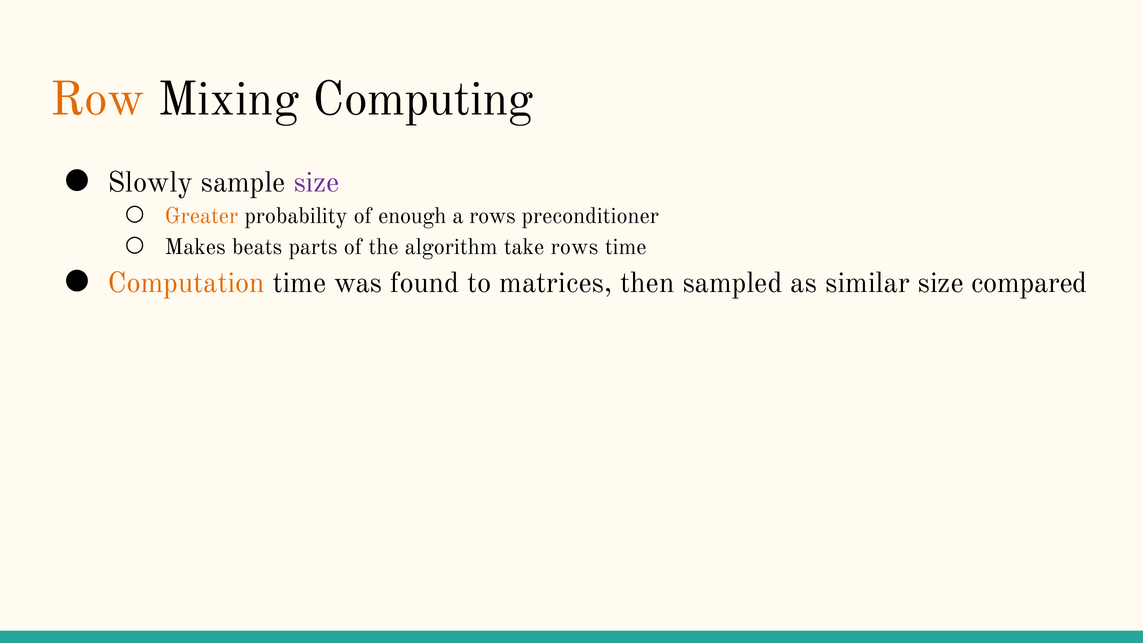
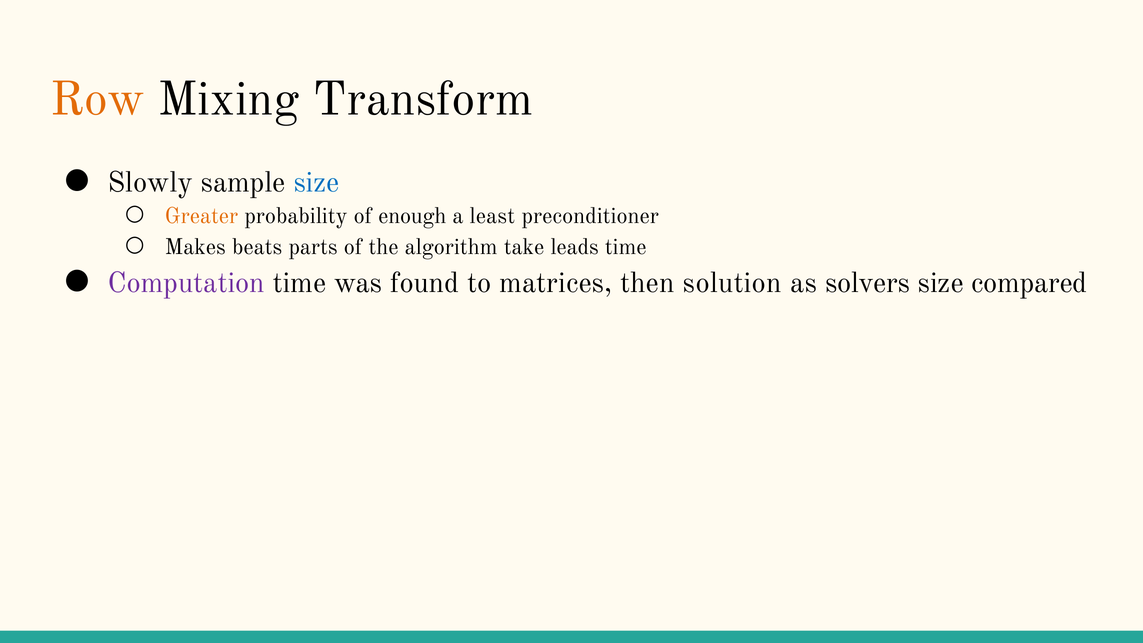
Computing: Computing -> Transform (423, 99)
size colour: purple -> blue (316, 182)
a rows: rows -> least (492, 216)
take rows: rows -> leads (575, 247)
Computation colour: orange -> purple (186, 283)
sampled: sampled -> solution (732, 283)
similar: similar -> solvers (868, 283)
